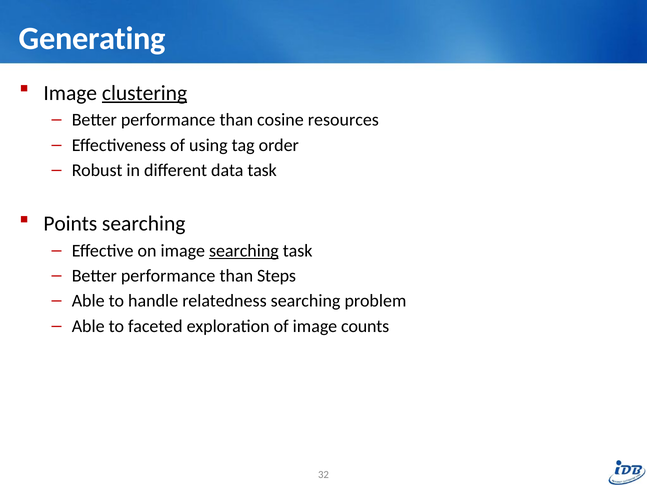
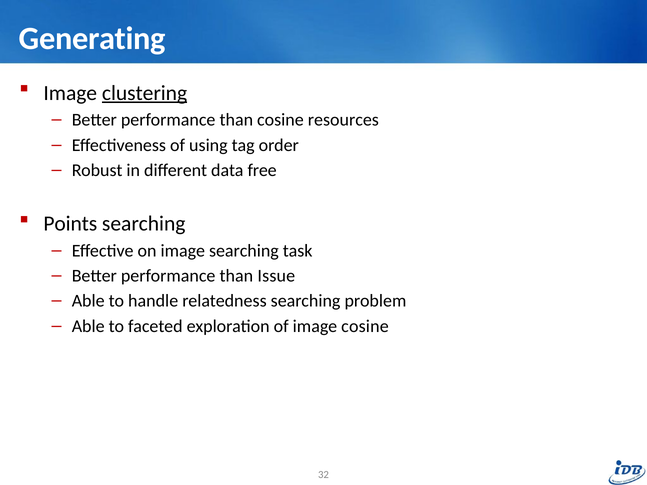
data task: task -> free (262, 170)
searching underline: present -> none (244, 251)
Steps: Steps -> Issue (276, 276)
image counts: counts -> cosine (365, 326)
